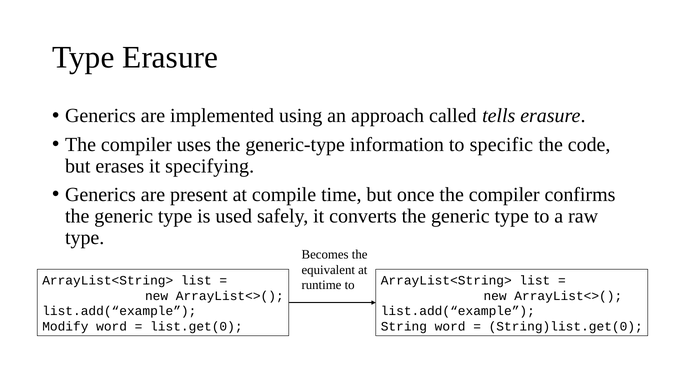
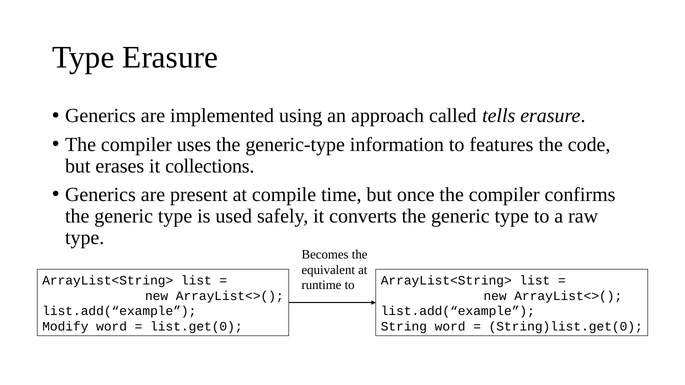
specific: specific -> features (501, 145)
specifying: specifying -> collections (210, 166)
